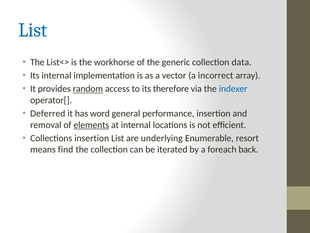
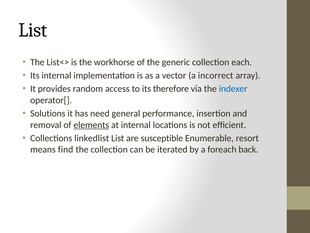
List colour: blue -> black (33, 30)
data: data -> each (242, 62)
random underline: present -> none (88, 89)
Deferred: Deferred -> Solutions (48, 113)
word: word -> need (100, 113)
Collections insertion: insertion -> linkedlist (92, 138)
underlying: underlying -> susceptible (162, 138)
